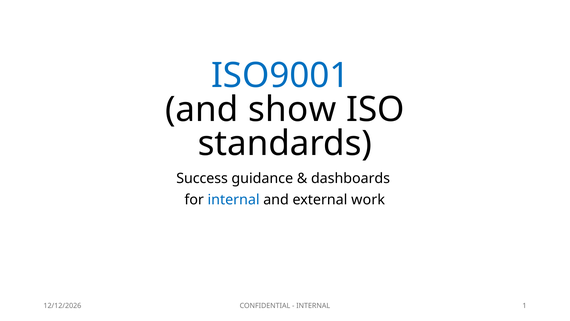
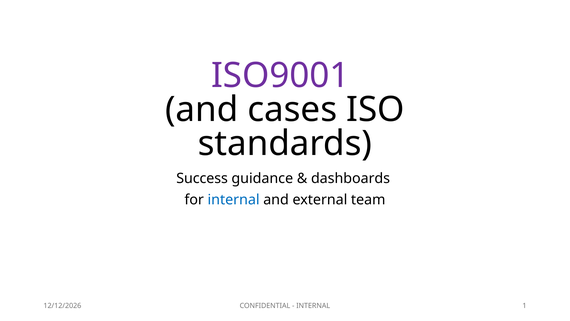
ISO9001 colour: blue -> purple (280, 75)
show: show -> cases (292, 110)
work: work -> team (368, 199)
